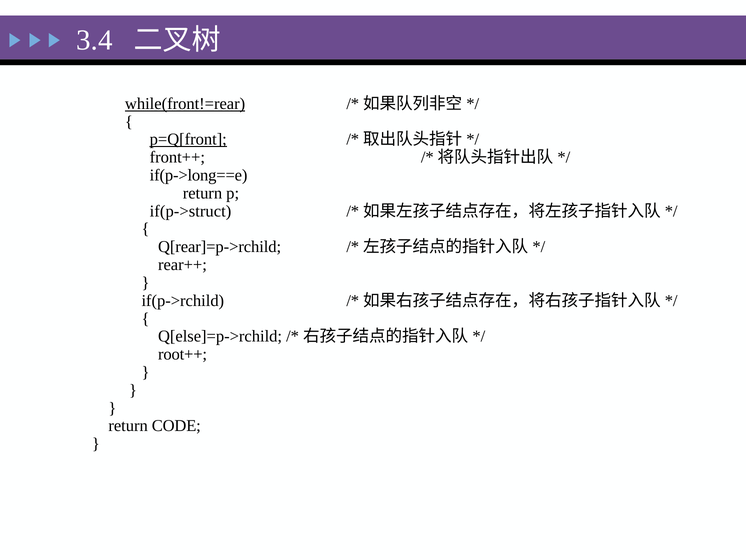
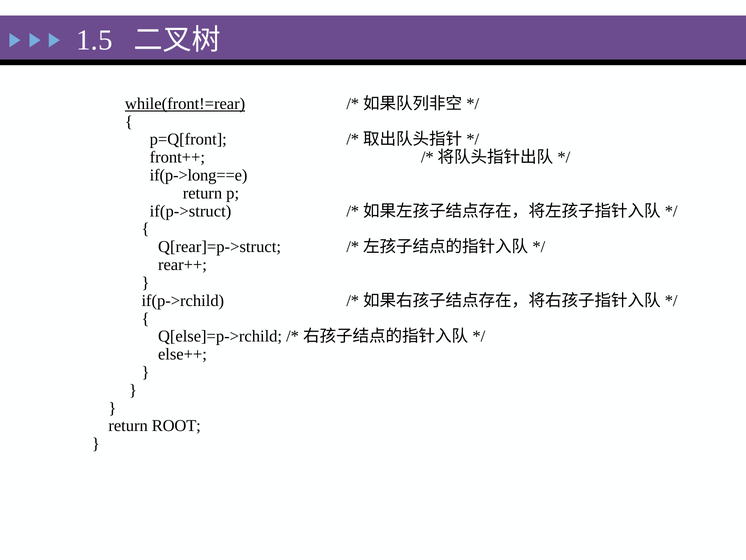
3.4: 3.4 -> 1.5 (94, 40)
p=Q[front underline: present -> none (188, 139)
Q[rear]=p->rchild: Q[rear]=p->rchild -> Q[rear]=p->struct (220, 247)
root++: root++ -> else++ (182, 354)
CODE: CODE -> ROOT (176, 426)
